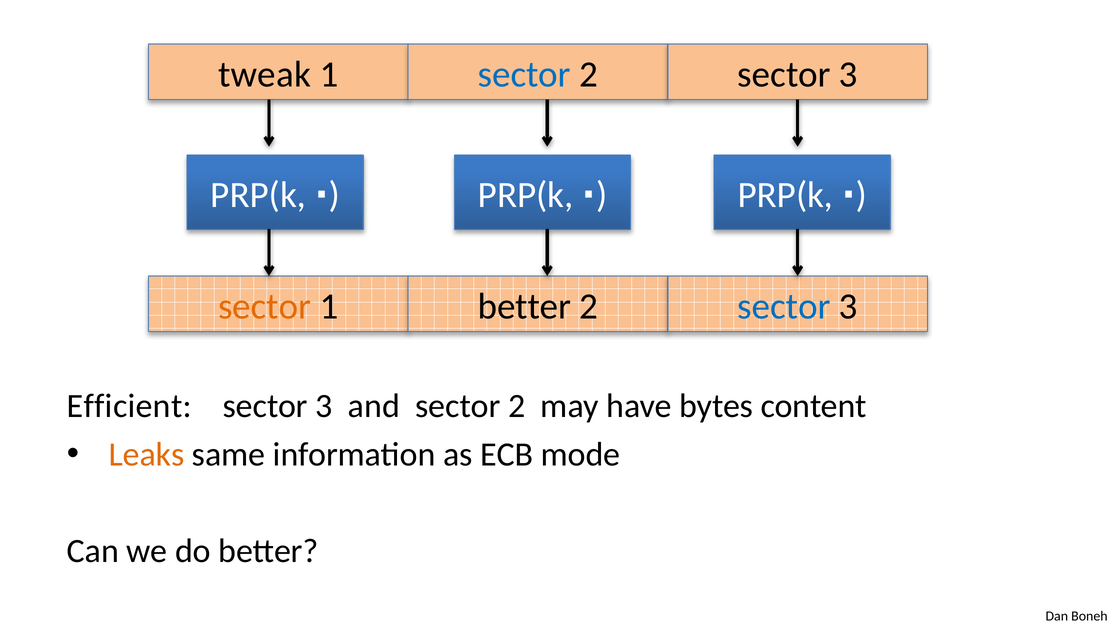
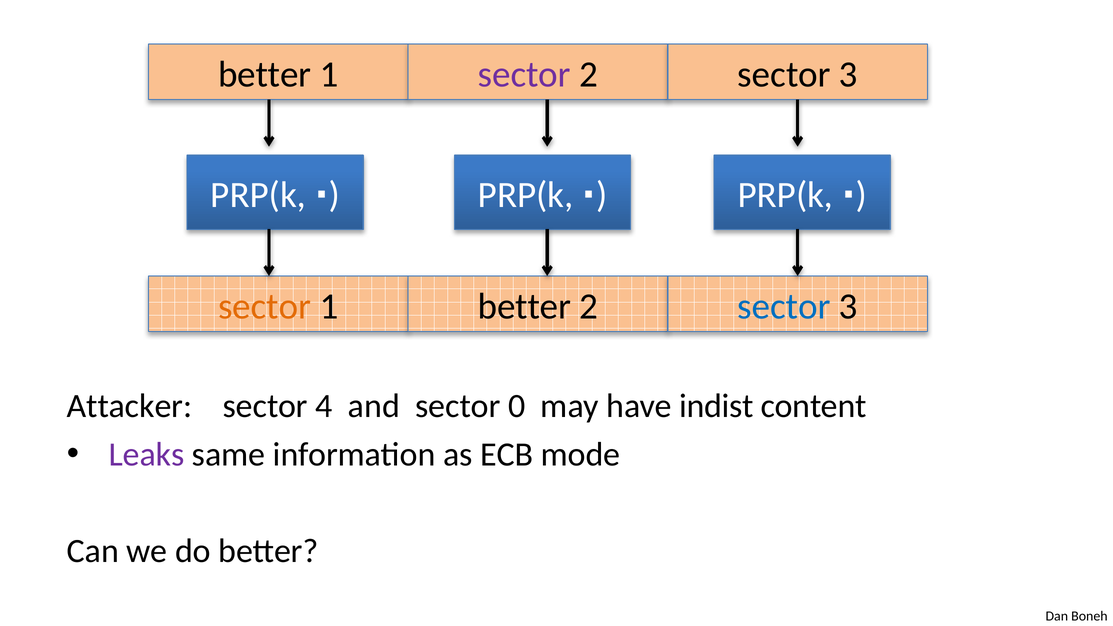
tweak: tweak -> better (265, 74)
sector colour: blue -> purple (524, 74)
Efficient: Efficient -> Attacker (129, 406)
3: 3 -> 4 (324, 406)
and sector 2: 2 -> 0 (517, 406)
bytes: bytes -> indist (716, 406)
Leaks colour: orange -> purple (146, 454)
